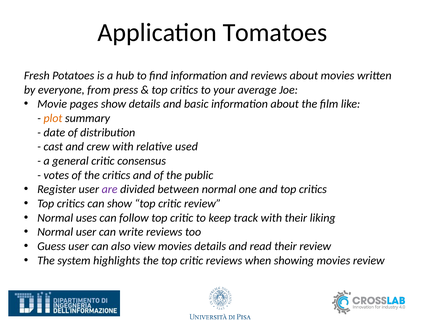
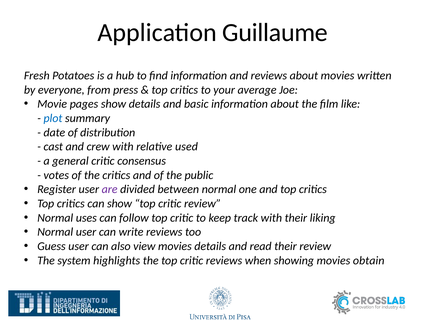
Tomatoes: Tomatoes -> Guillaume (275, 33)
plot colour: orange -> blue (53, 118)
movies review: review -> obtain (369, 260)
